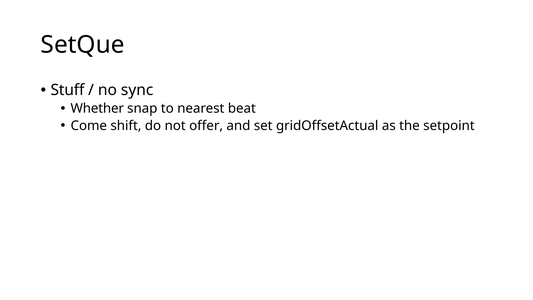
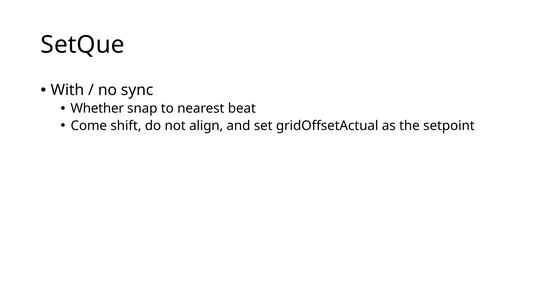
Stuff: Stuff -> With (67, 90)
offer: offer -> align (206, 126)
